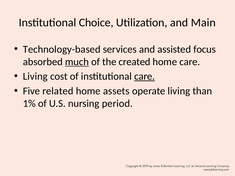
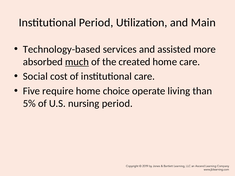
Institutional Choice: Choice -> Period (96, 23)
focus: focus -> more (205, 49)
Living: Living -> Social (35, 76)
care underline: present -> none (145, 76)
related: related -> require (58, 91)
assets: assets -> choice (116, 91)
1%: 1% -> 5% (29, 104)
